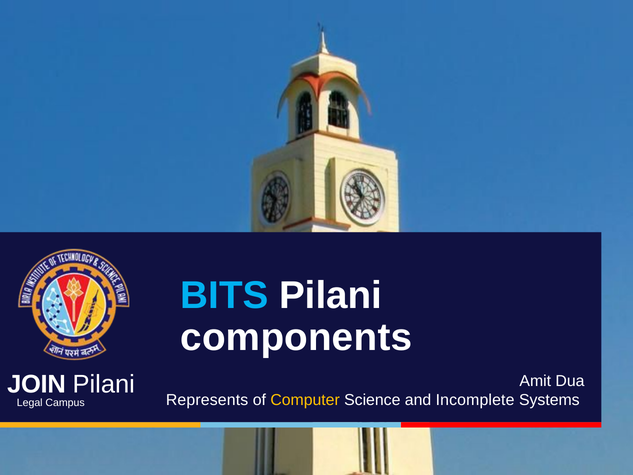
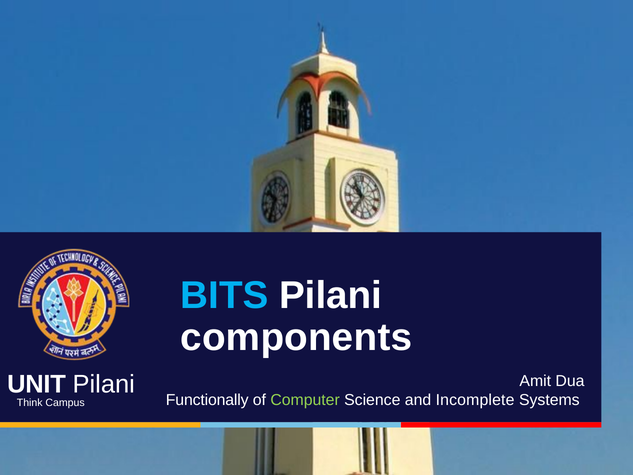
JOIN: JOIN -> UNIT (36, 384)
Represents: Represents -> Functionally (207, 400)
Computer colour: yellow -> light green (305, 400)
Legal: Legal -> Think (30, 403)
